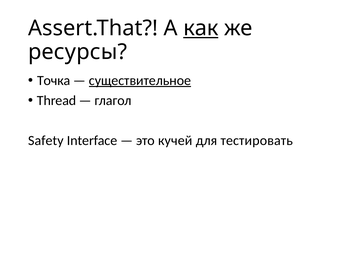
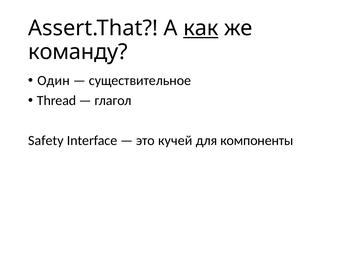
ресурсы: ресурсы -> команду (78, 52)
Точка: Точка -> Один (54, 81)
существительное underline: present -> none (140, 81)
тестировать: тестировать -> компоненты (257, 141)
